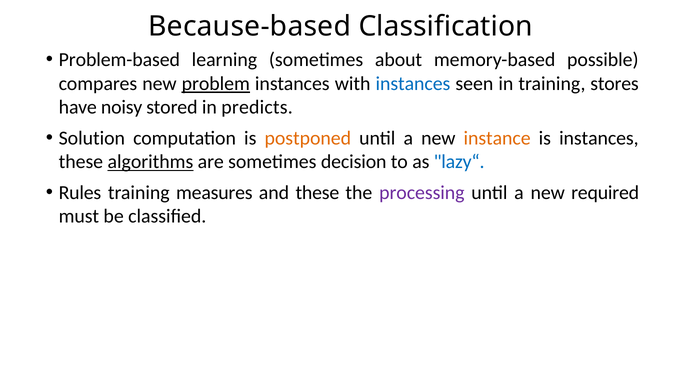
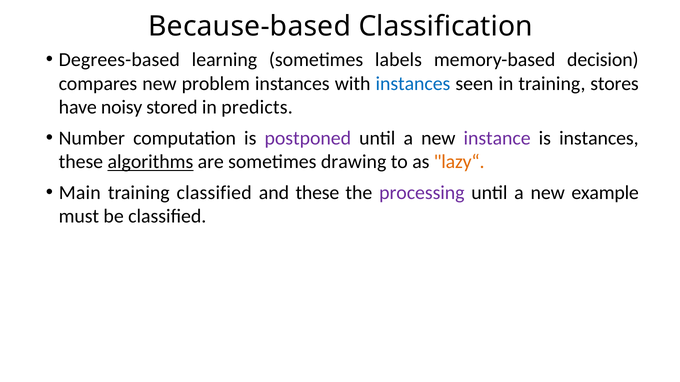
Problem-based: Problem-based -> Degrees-based (119, 60)
about: about -> labels (398, 60)
possible: possible -> decision (603, 60)
problem underline: present -> none (216, 84)
Solution: Solution -> Number (92, 138)
postponed colour: orange -> purple (308, 138)
instance colour: orange -> purple (497, 138)
decision: decision -> drawing (354, 162)
lazy“ colour: blue -> orange (459, 162)
Rules: Rules -> Main (80, 193)
training measures: measures -> classified (214, 193)
required: required -> example (605, 193)
